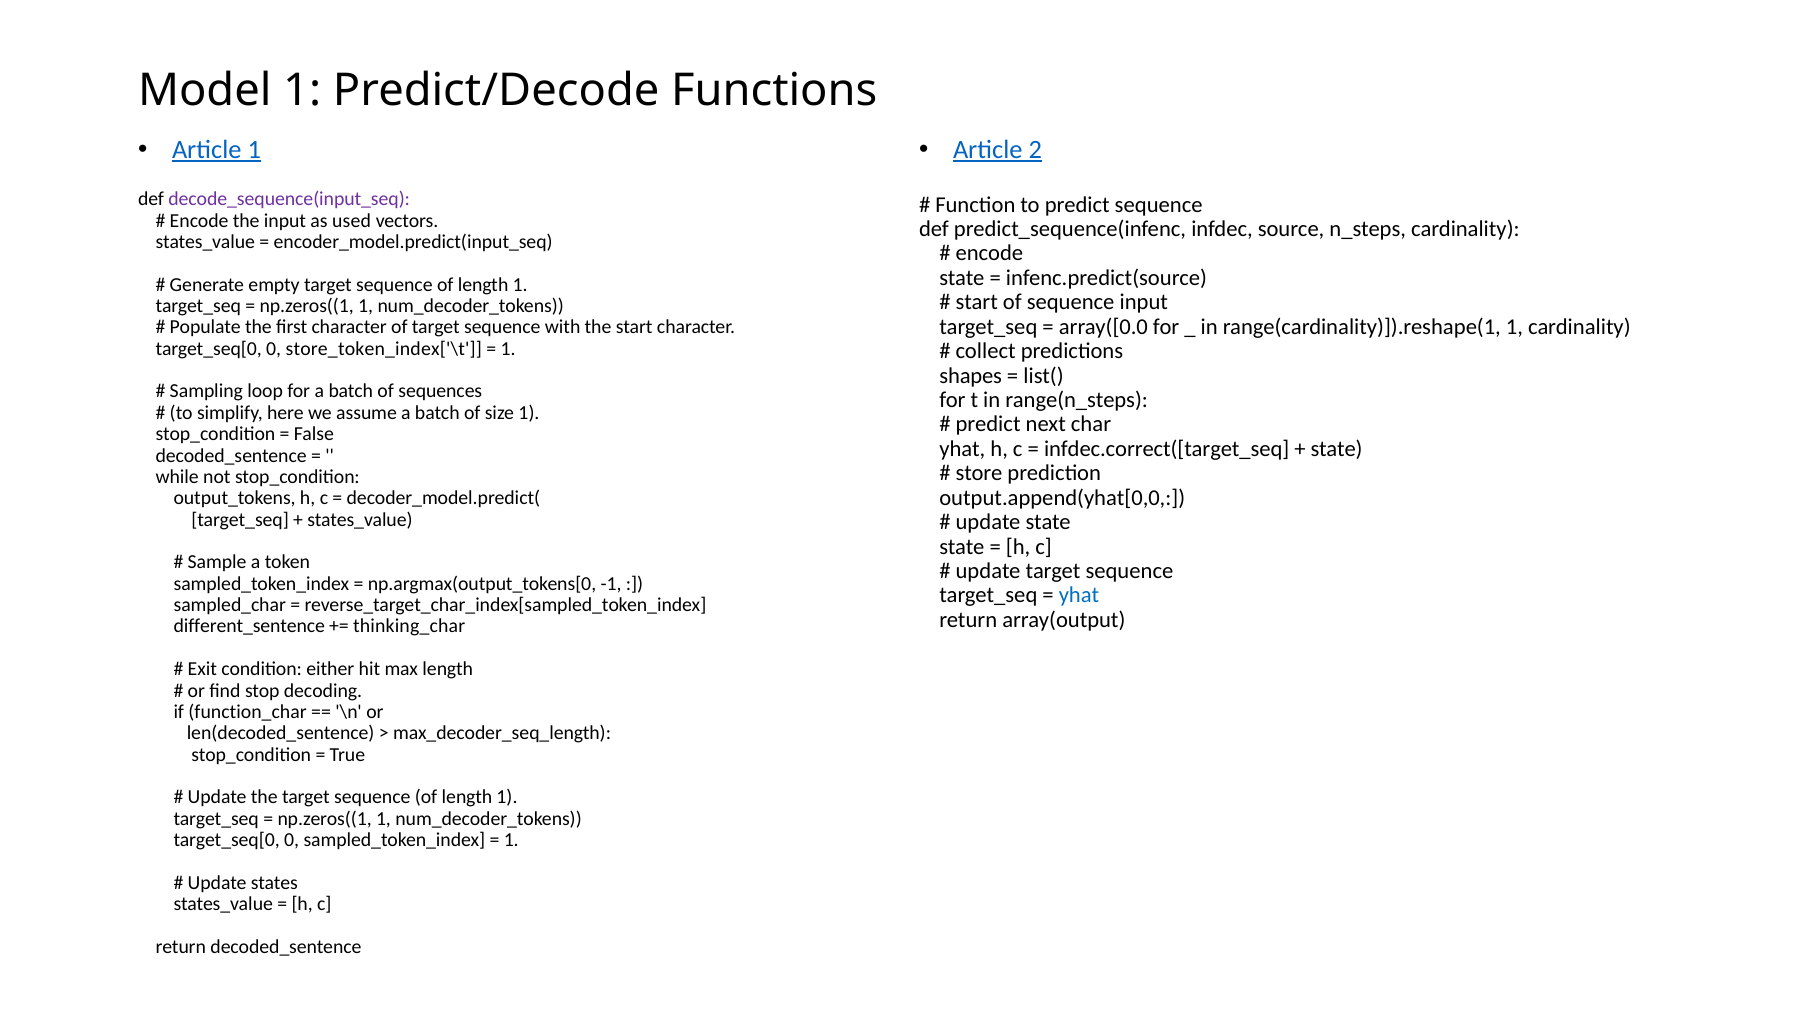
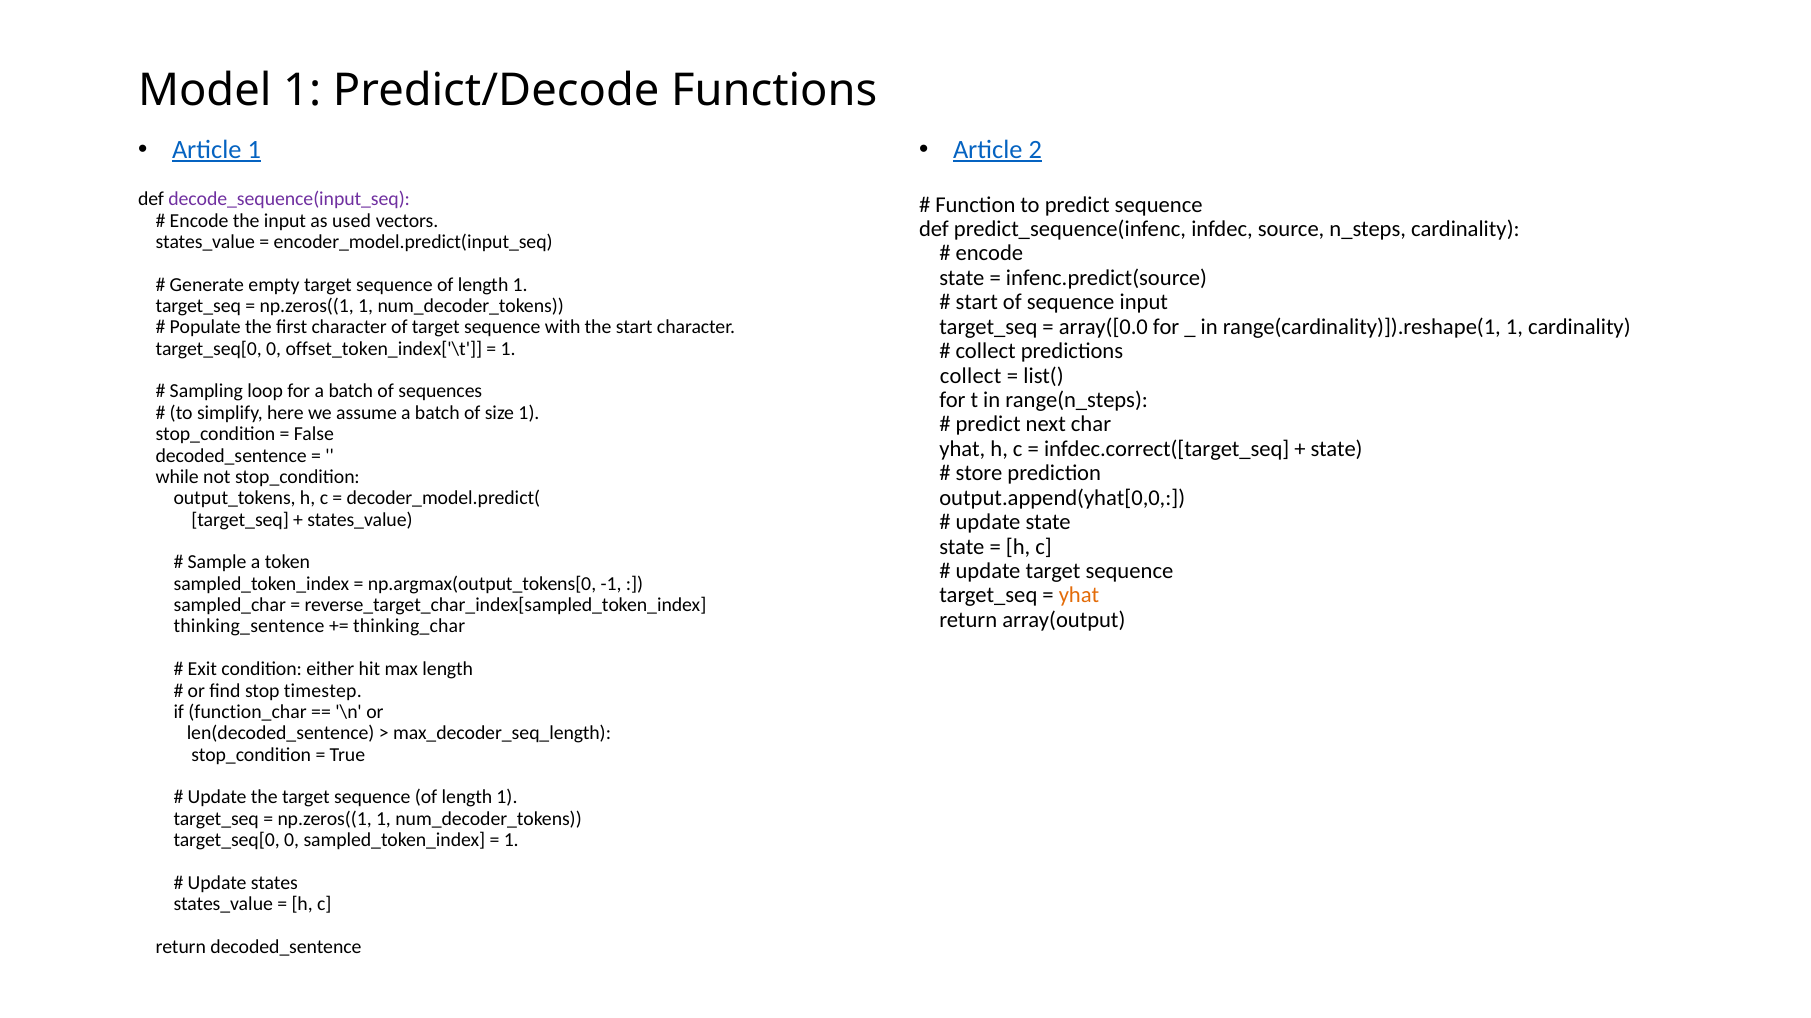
store_token_index['\t: store_token_index['\t -> offset_token_index['\t (384, 349)
shapes: shapes -> collect (971, 376)
yhat colour: blue -> orange (1079, 596)
different_sentence: different_sentence -> thinking_sentence (249, 627)
decoding: decoding -> timestep (323, 691)
